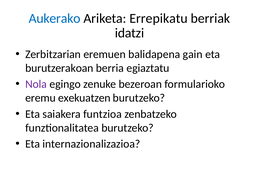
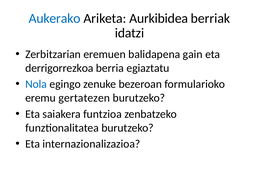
Errepikatu: Errepikatu -> Aurkibidea (159, 18)
burutzerakoan: burutzerakoan -> derrigorrezkoa (59, 68)
Nola colour: purple -> blue (36, 84)
exekuatzen: exekuatzen -> gertatezen (84, 98)
